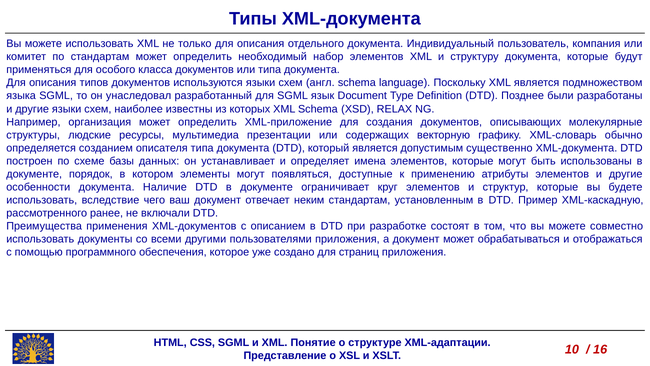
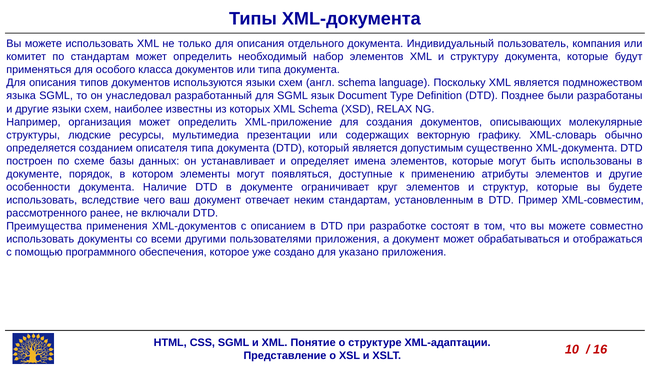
XML-каскадную: XML-каскадную -> XML-совместим (603, 200)
страниц: страниц -> указано (359, 252)
